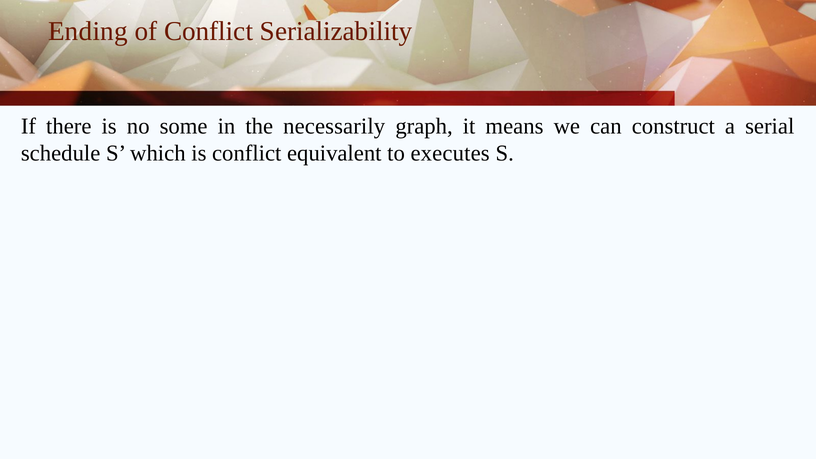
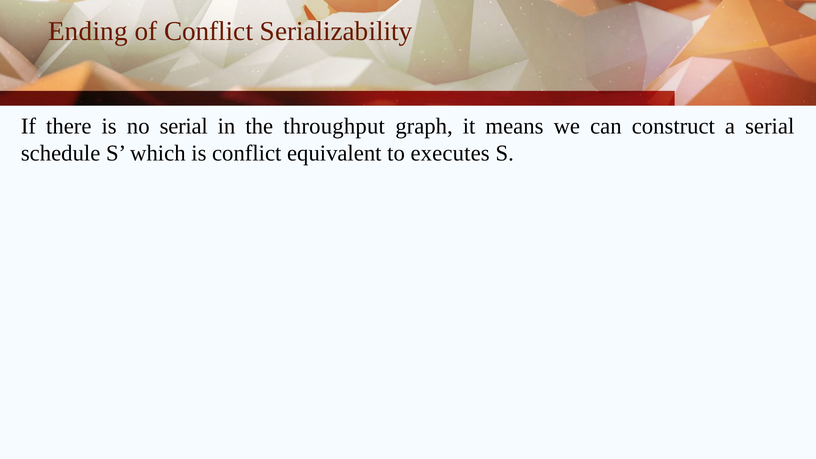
no some: some -> serial (184, 126)
necessarily: necessarily -> throughput (334, 126)
